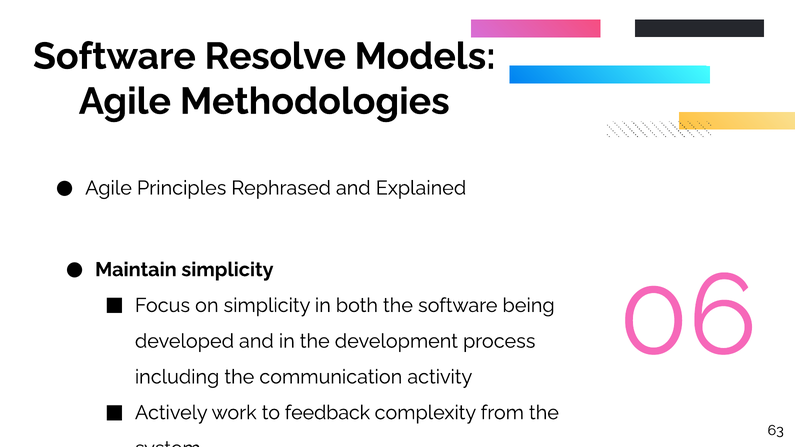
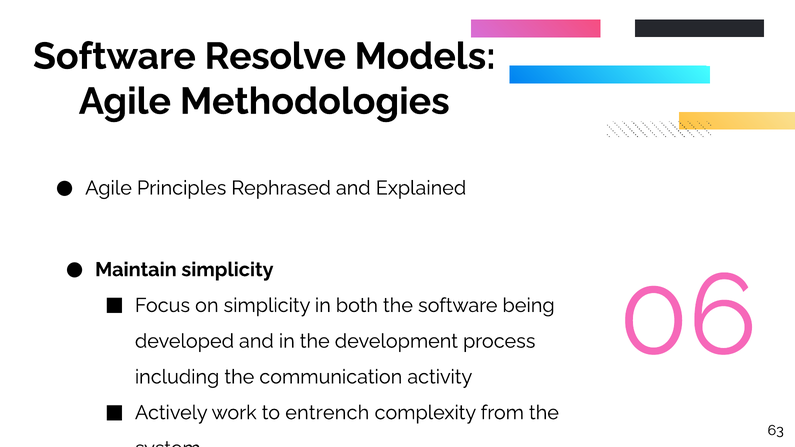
feedback: feedback -> entrench (327, 413)
